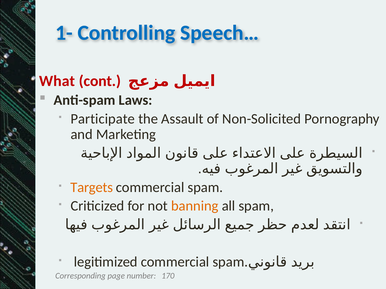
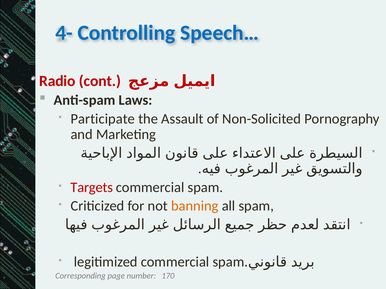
1-: 1- -> 4- (64, 33)
What: What -> Radio (57, 81)
Targets colour: orange -> red (92, 188)
